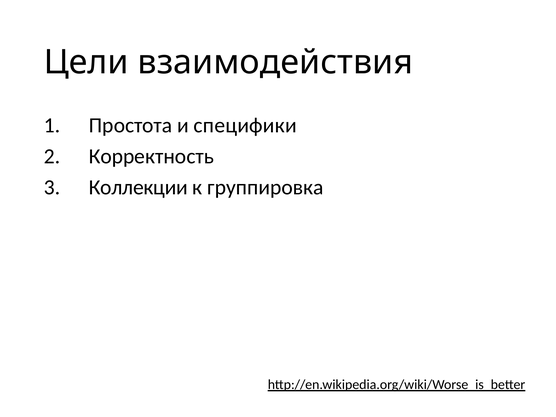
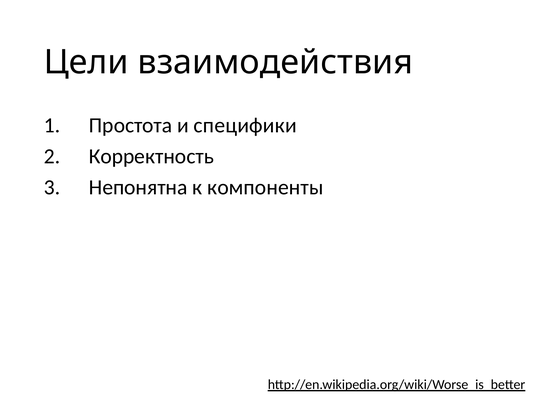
Коллекции: Коллекции -> Непонятна (138, 188)
группировка: группировка -> компоненты (265, 188)
